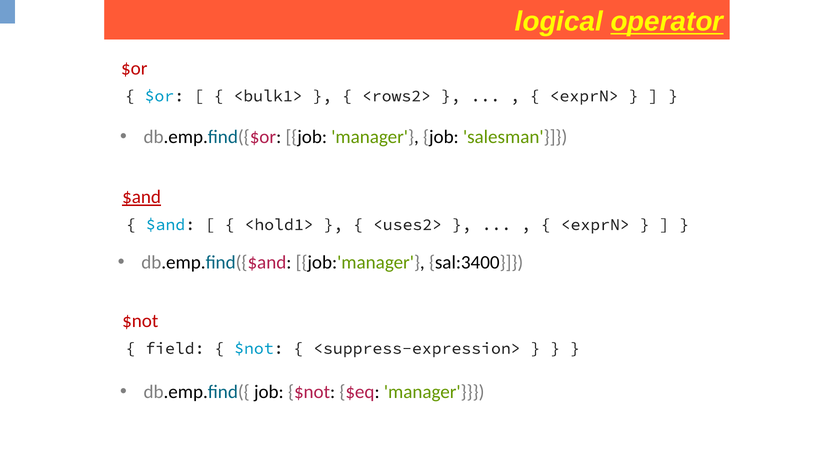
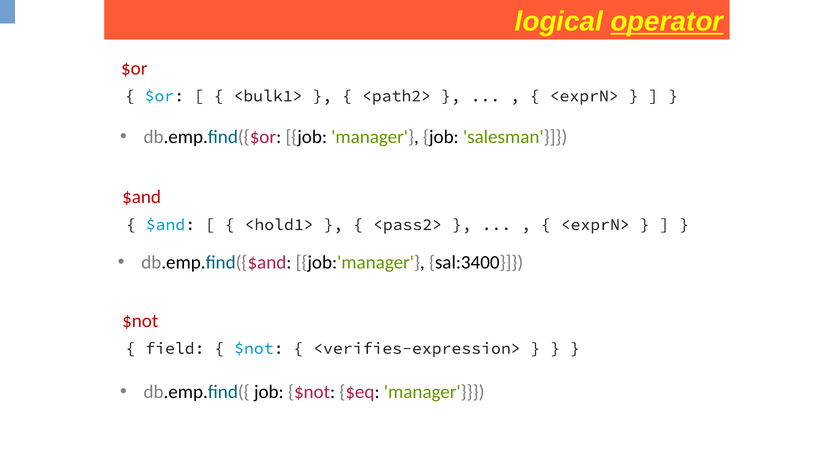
<rows2>: <rows2> -> <path2> (397, 96)
$and underline: present -> none (142, 197)
<uses2>: <uses2> -> <pass2> (408, 225)
<suppress-expression>: <suppress-expression> -> <verifies-expression> (417, 348)
